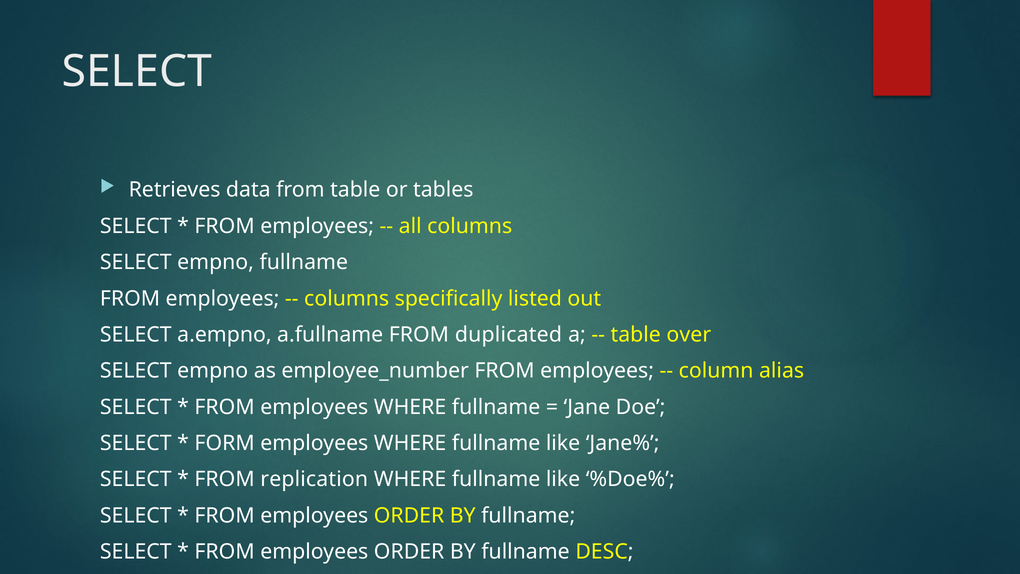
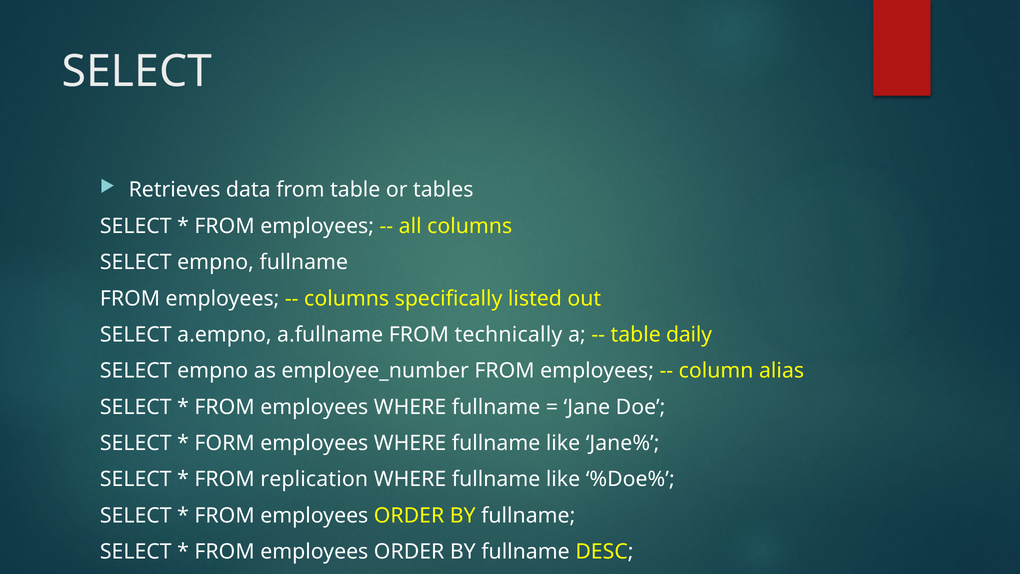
duplicated: duplicated -> technically (508, 335)
over: over -> daily (689, 335)
